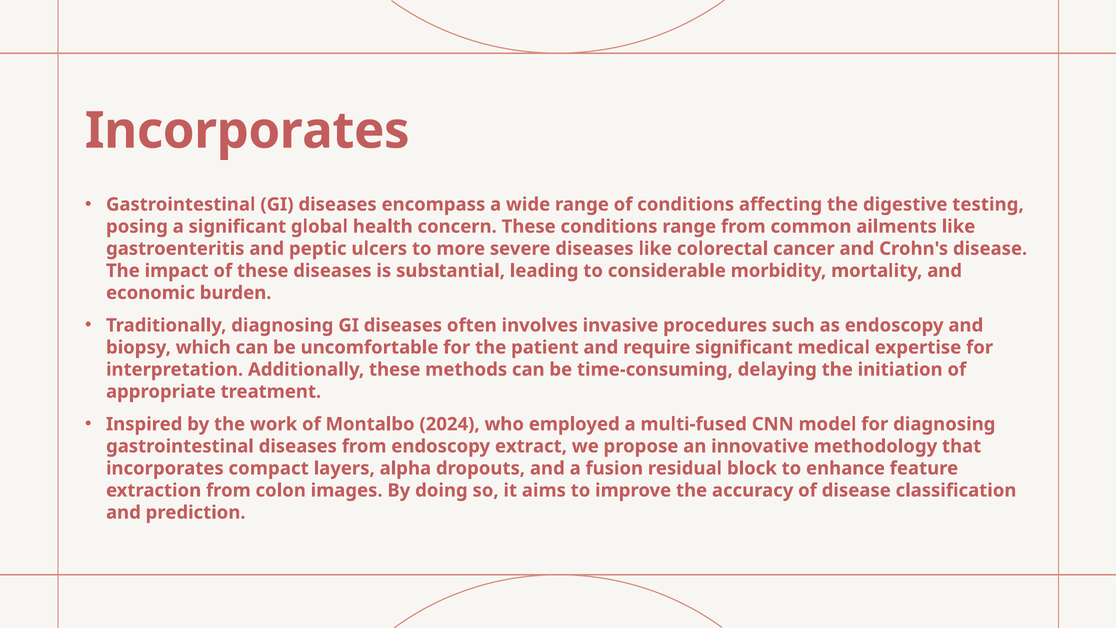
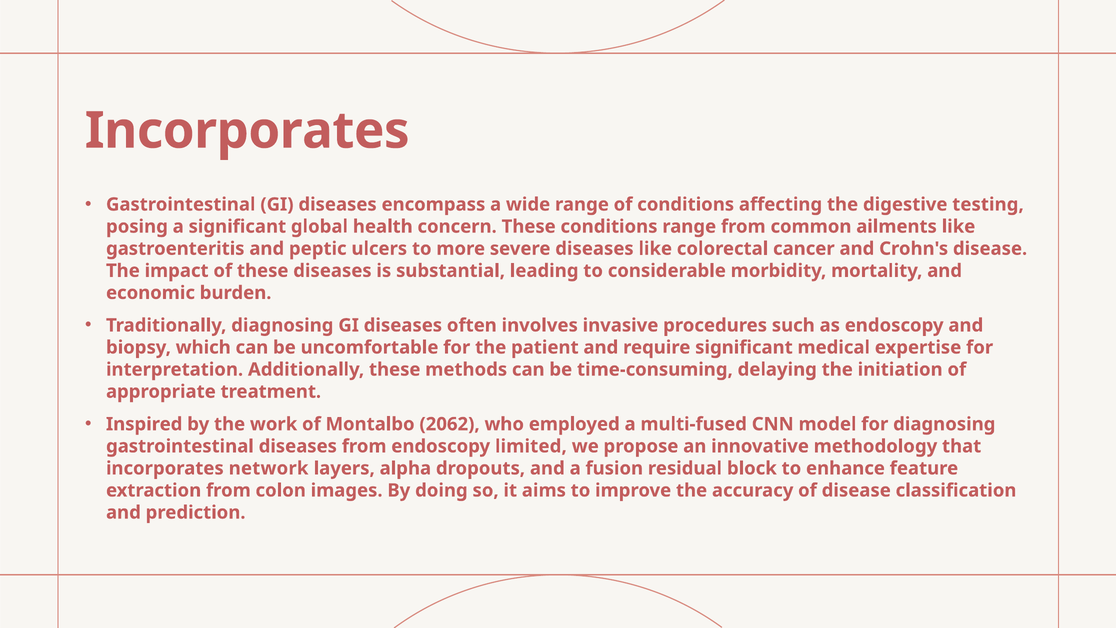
2024: 2024 -> 2062 (450, 424)
extract: extract -> limited (531, 446)
compact: compact -> network (269, 468)
